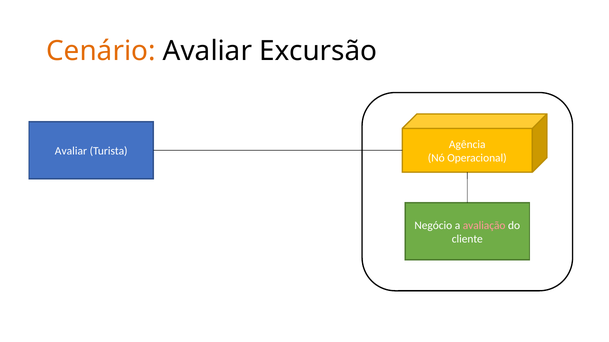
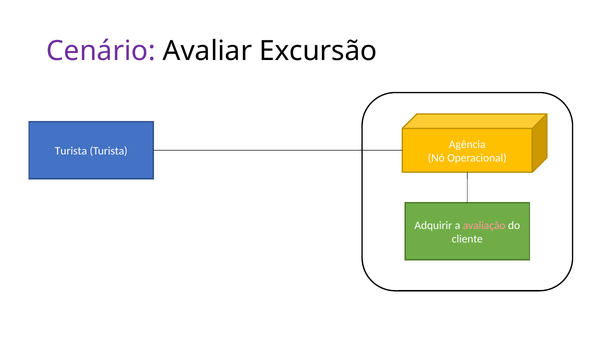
Cenário colour: orange -> purple (101, 51)
Avaliar: Avaliar -> Turista (71, 151)
Negócio: Negócio -> Adquirir (433, 226)
